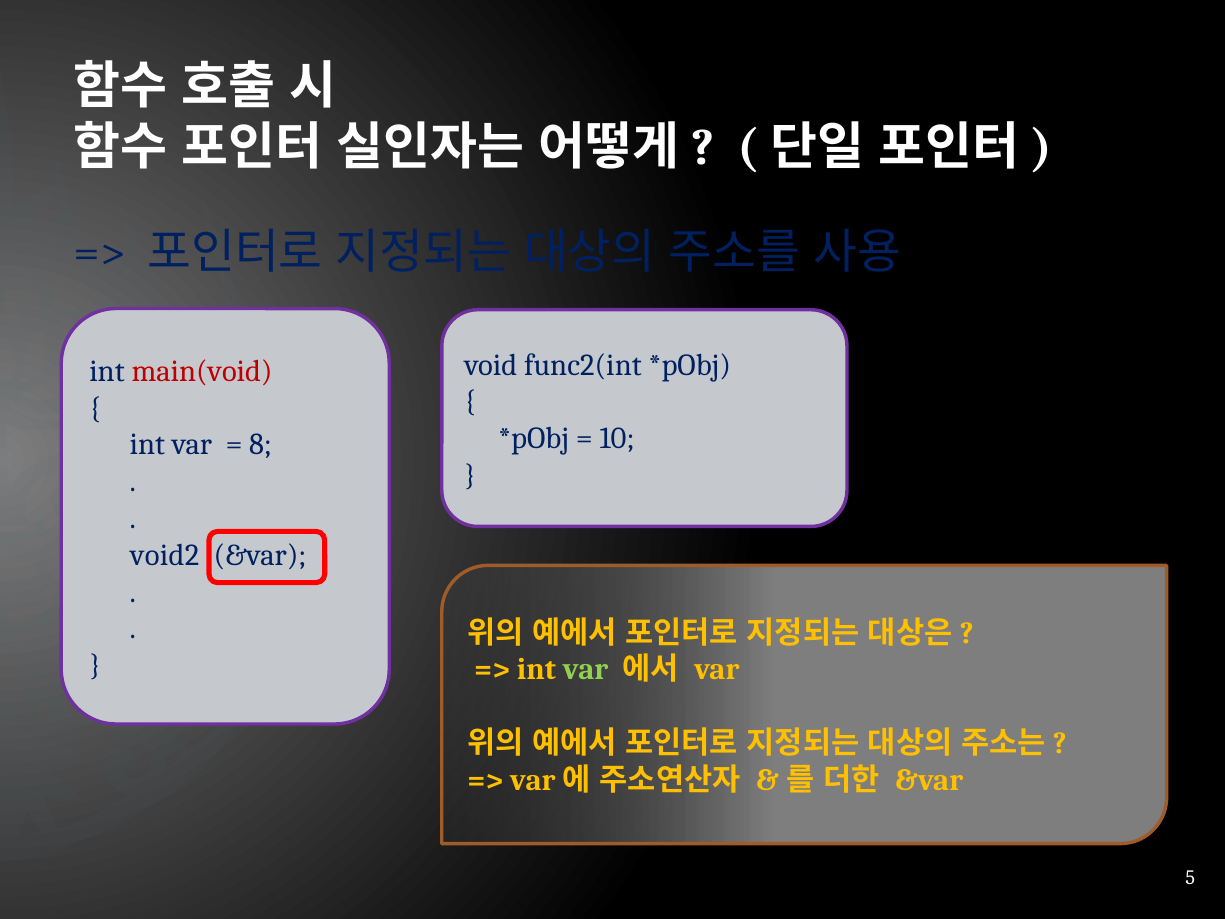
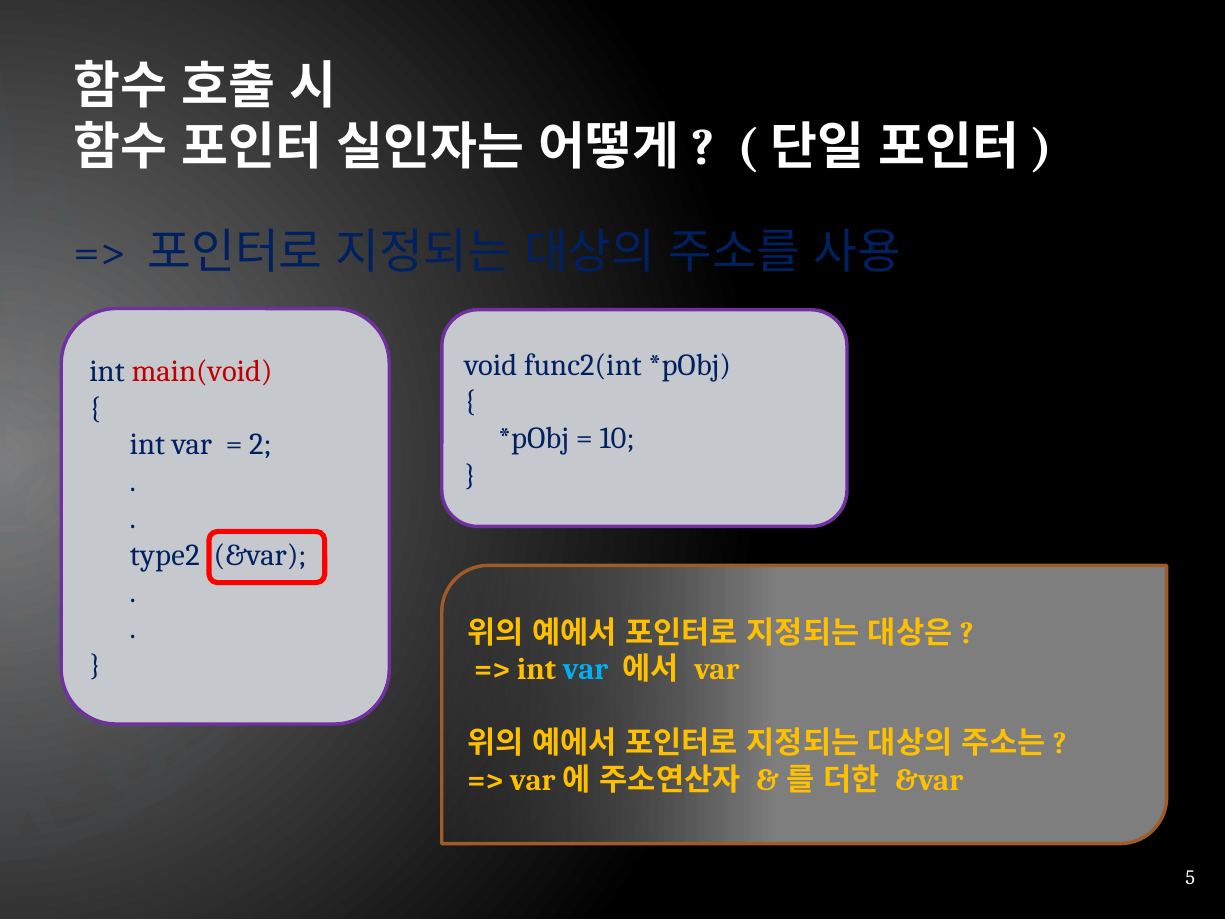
8: 8 -> 2 (260, 445)
void2: void2 -> type2 (165, 555)
var colour: light green -> light blue (586, 670)
